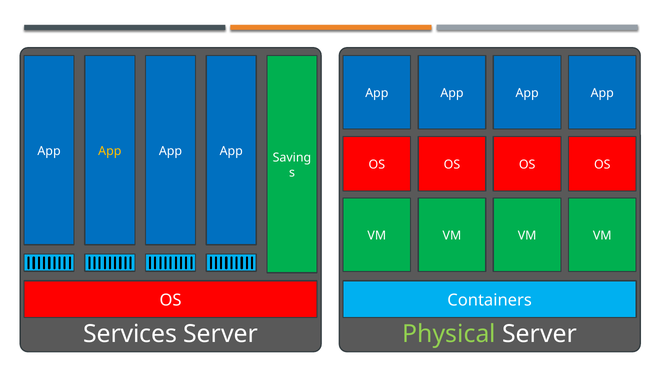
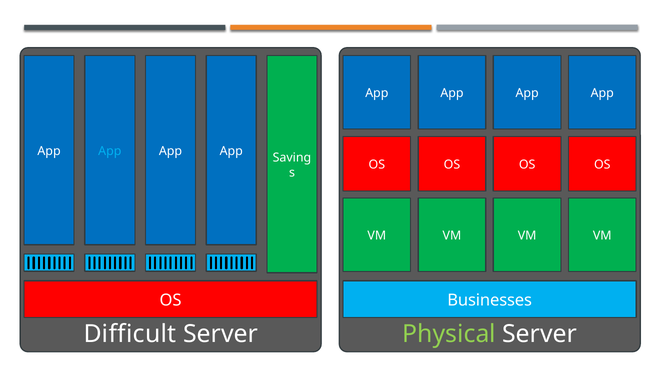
App colour: yellow -> light blue (110, 151)
Containers: Containers -> Businesses (490, 300)
Services: Services -> Difficult (130, 333)
